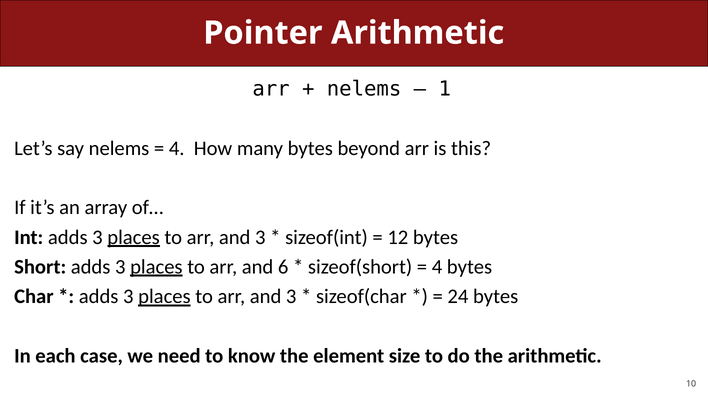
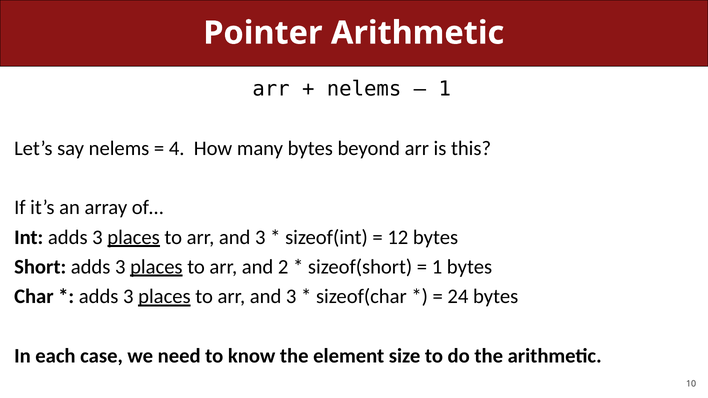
6: 6 -> 2 (283, 267)
4: 4 -> 1 (437, 267)
